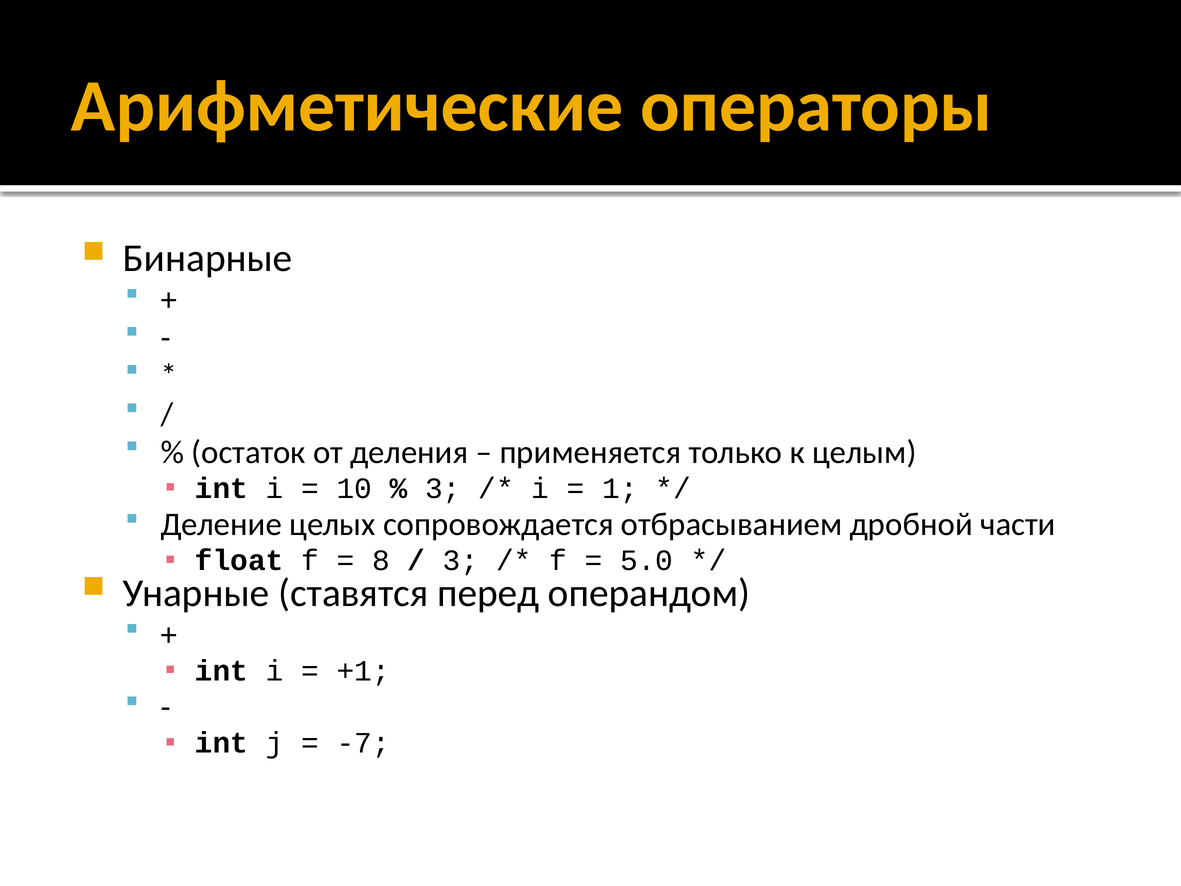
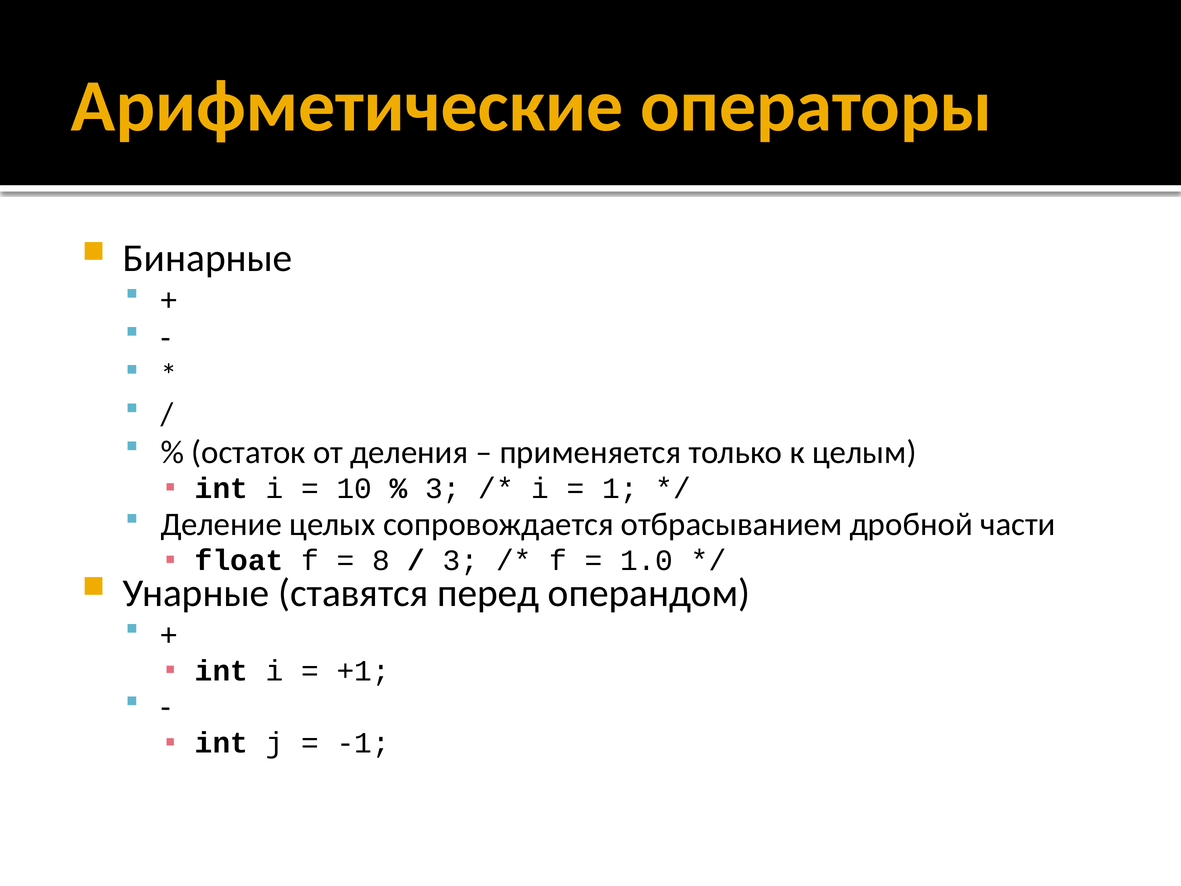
5.0: 5.0 -> 1.0 (647, 560)
-7: -7 -> -1 (363, 743)
